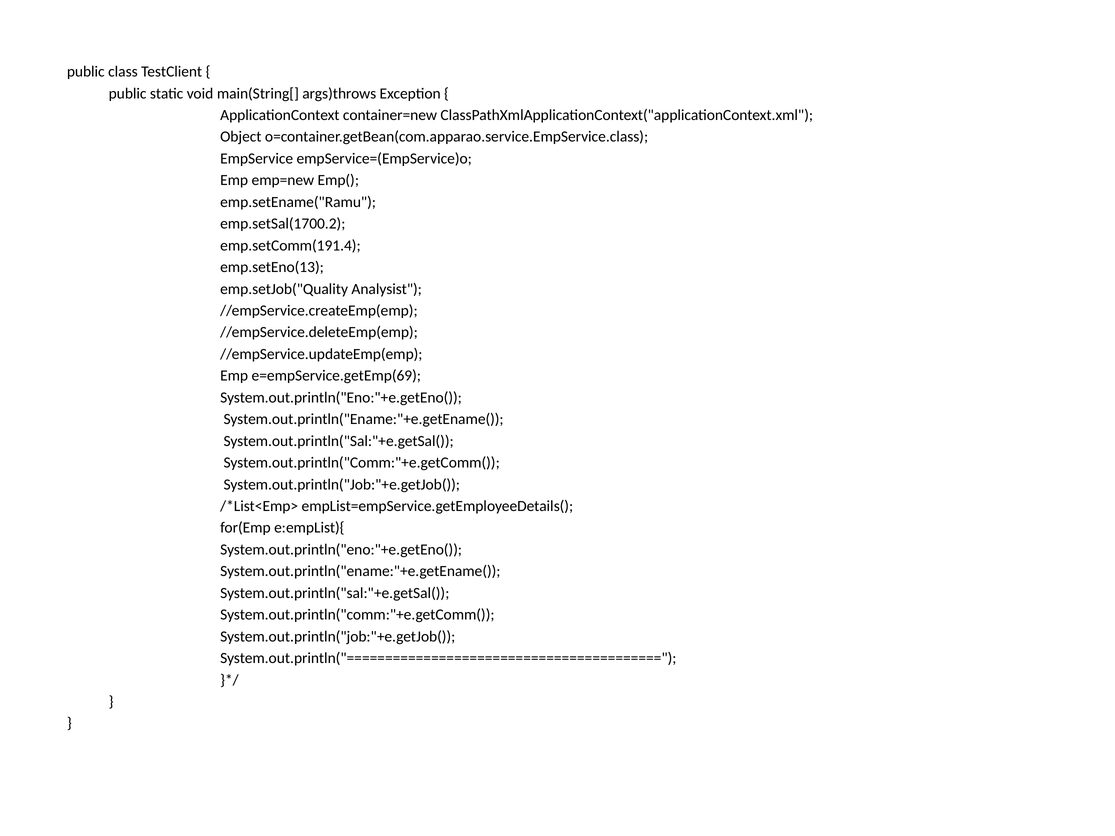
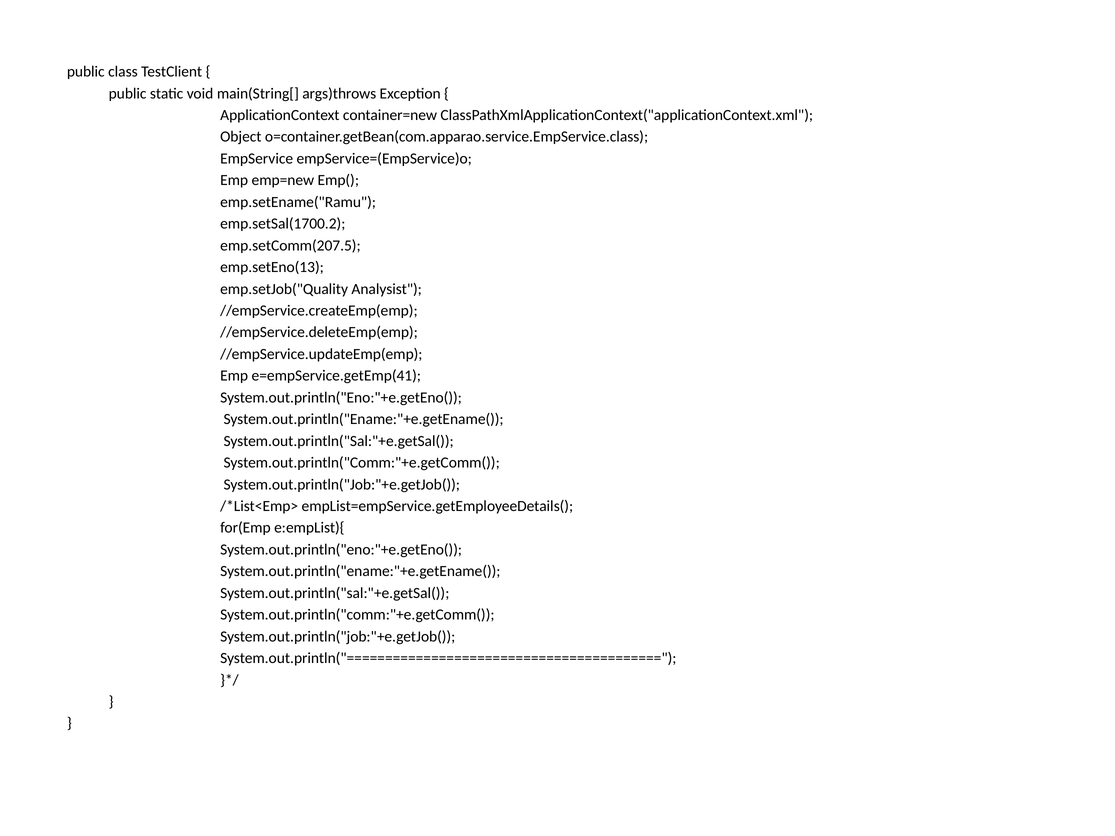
emp.setComm(191.4: emp.setComm(191.4 -> emp.setComm(207.5 (290, 246)
e=empService.getEmp(69: e=empService.getEmp(69 -> e=empService.getEmp(41 (336, 376)
